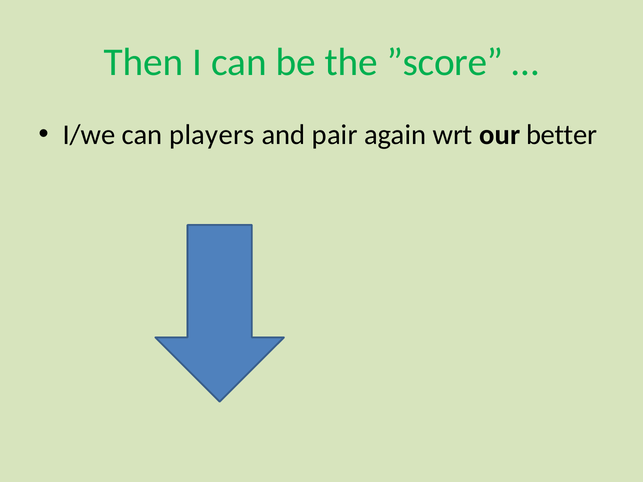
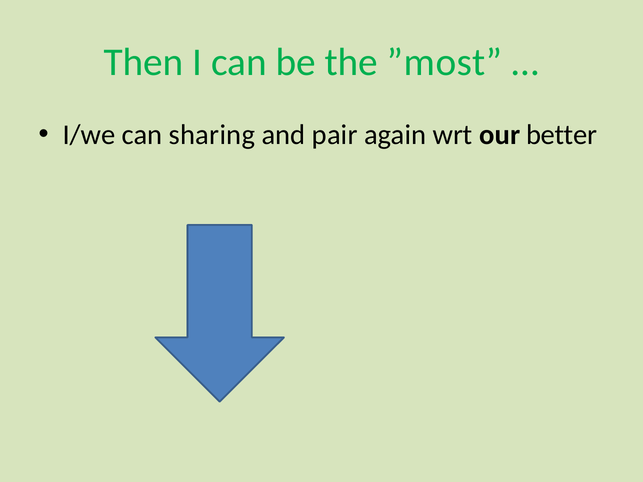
”score: ”score -> ”most (445, 62)
players: players -> sharing (212, 135)
